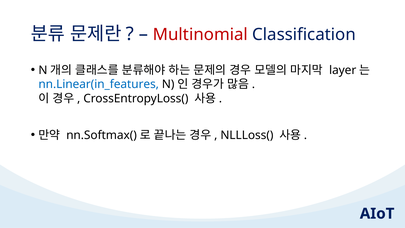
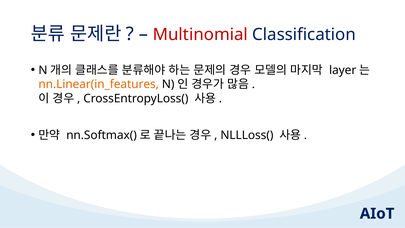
nn.Linear(in_features colour: blue -> orange (99, 84)
